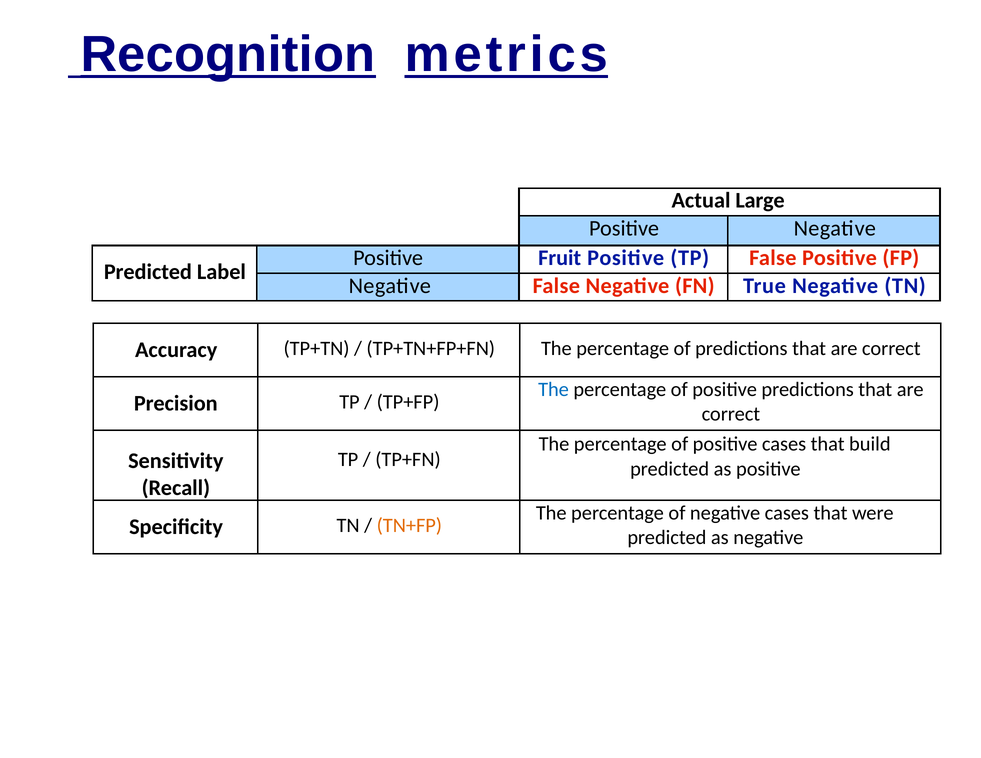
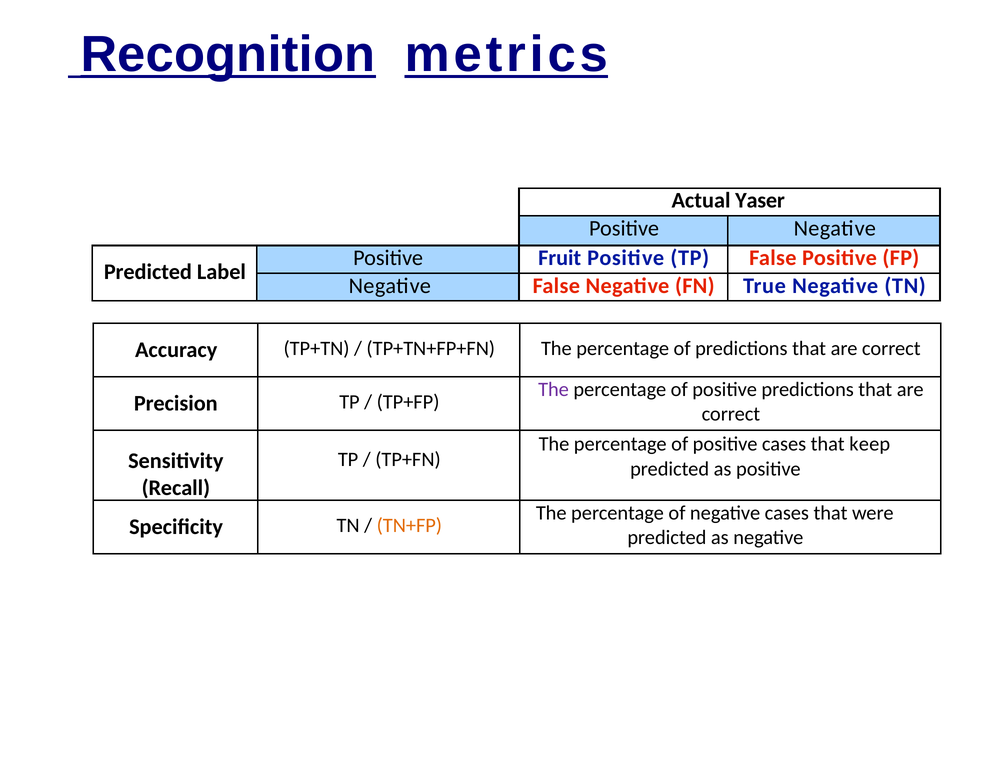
Large: Large -> Yaser (760, 200)
The colour: blue -> purple (554, 389)
build: build -> keep (870, 444)
